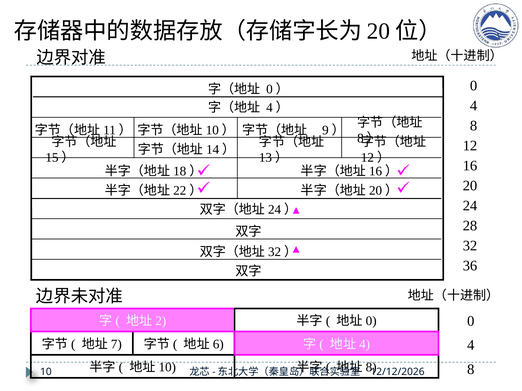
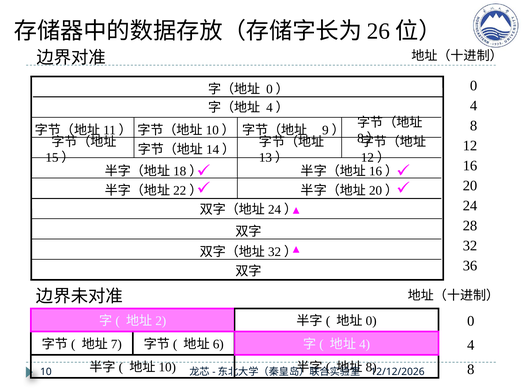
20: 20 -> 26 (379, 31)
